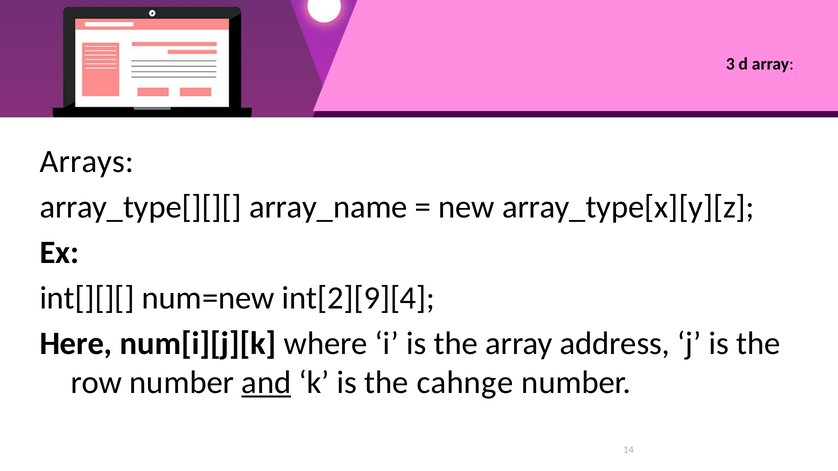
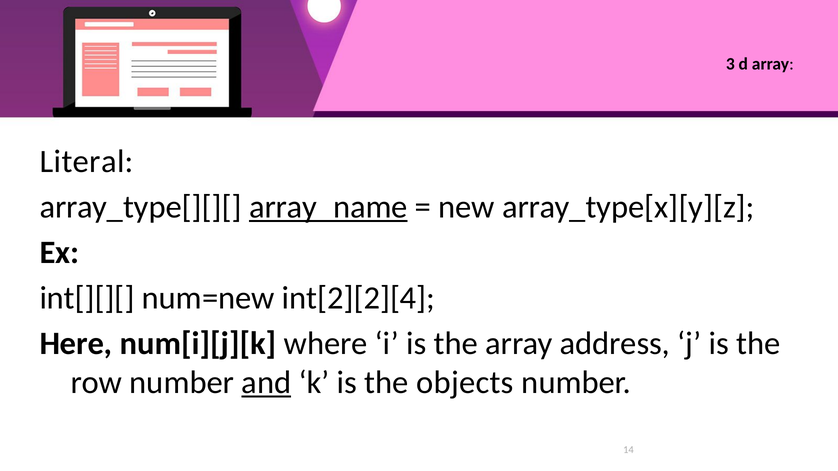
Arrays: Arrays -> Literal (87, 161)
array_name underline: none -> present (328, 207)
int[2][9][4: int[2][9][4 -> int[2][2][4 (358, 298)
cahnge: cahnge -> objects (465, 383)
